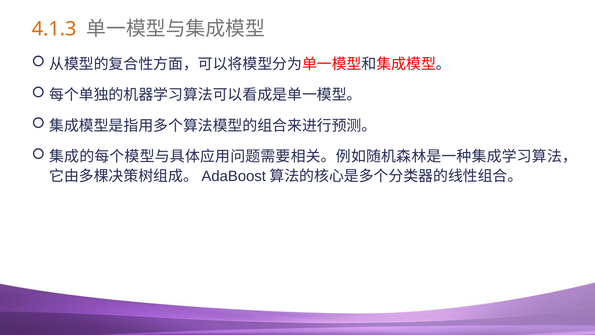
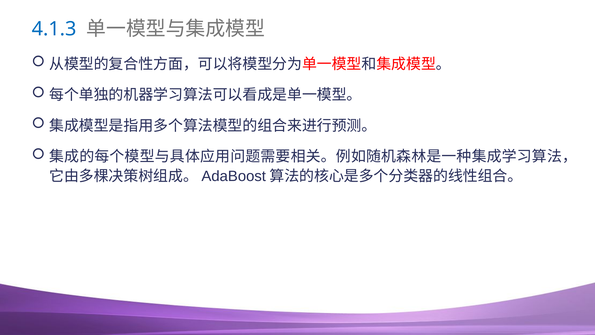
4.1.3 colour: orange -> blue (54, 29)
